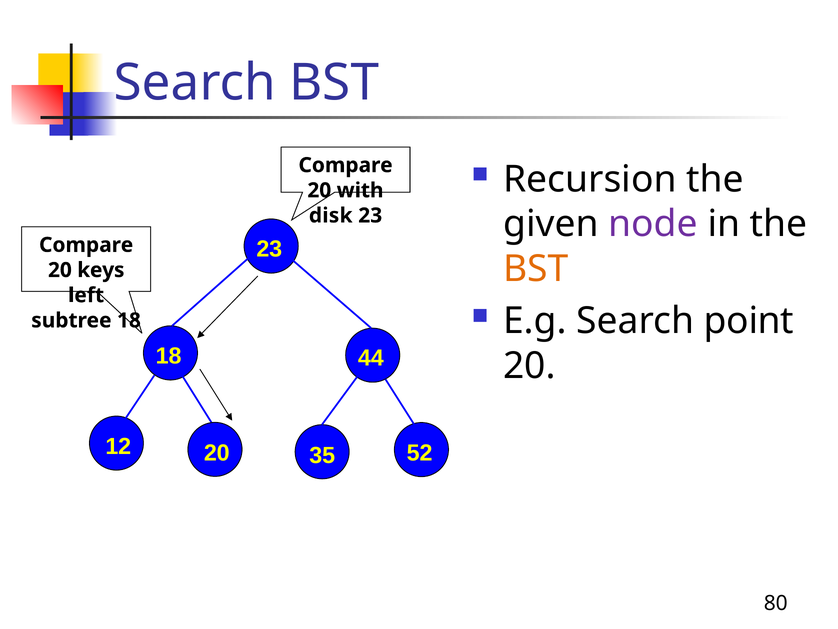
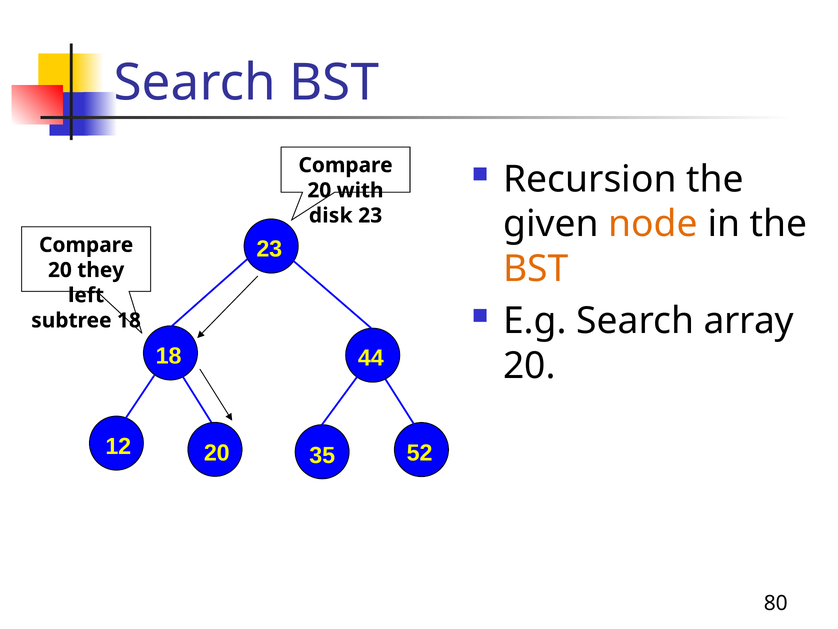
node colour: purple -> orange (653, 224)
keys: keys -> they (101, 270)
point: point -> array (749, 321)
